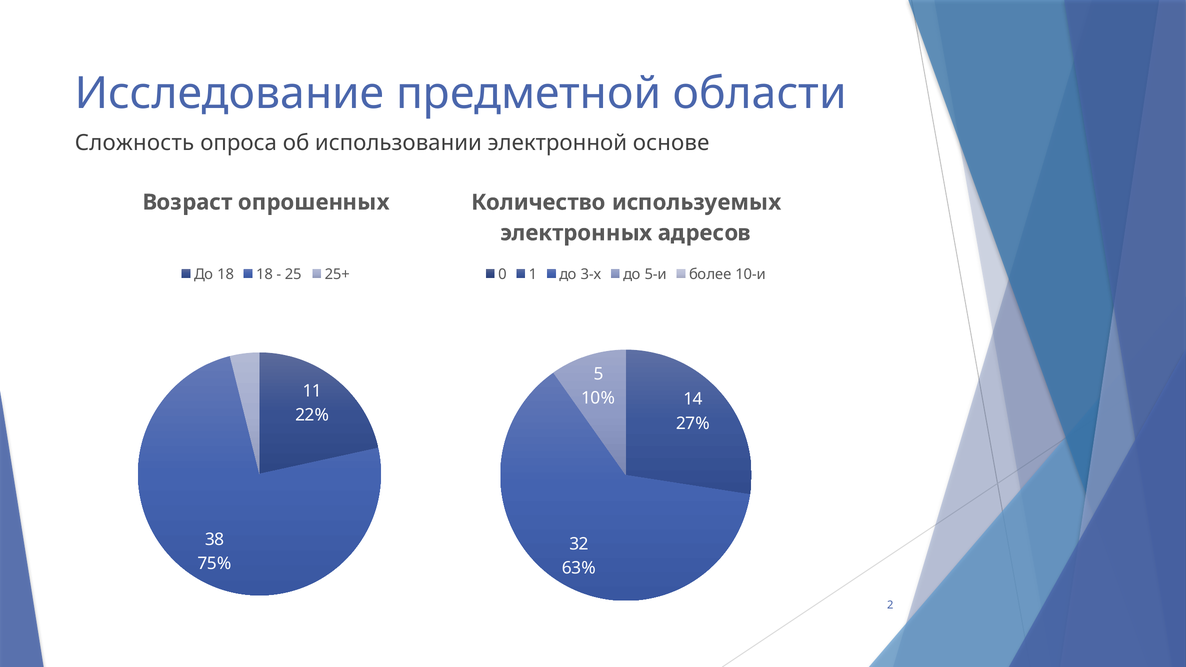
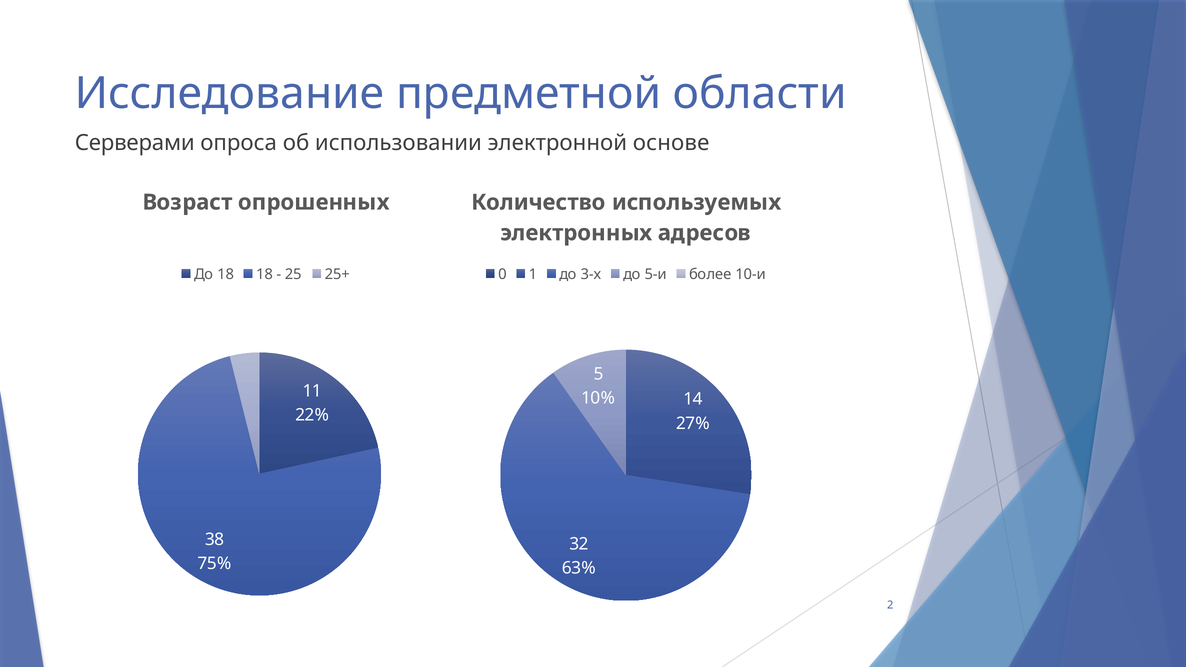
Сложность: Сложность -> Серверами (135, 143)
